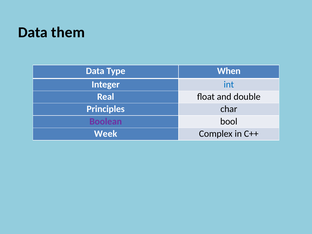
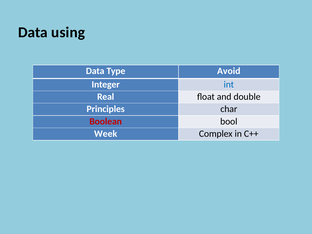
them: them -> using (68, 32)
When: When -> Avoid (229, 71)
Boolean colour: purple -> red (106, 121)
